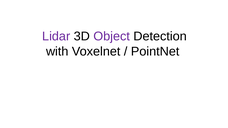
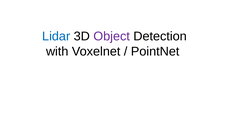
Lidar colour: purple -> blue (56, 36)
